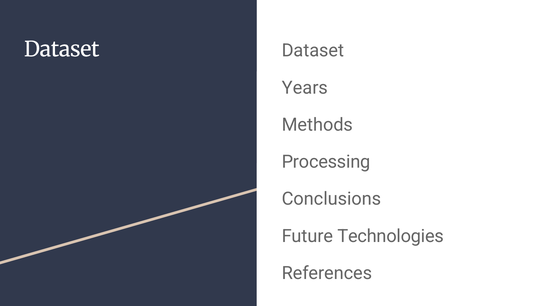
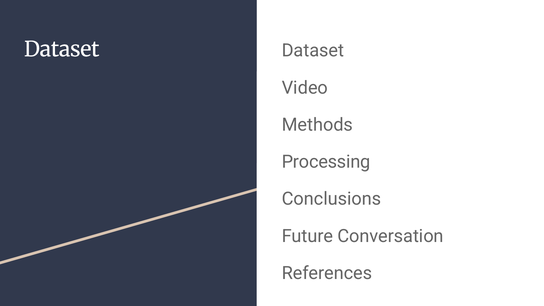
Years: Years -> Video (305, 88)
Technologies: Technologies -> Conversation (391, 236)
